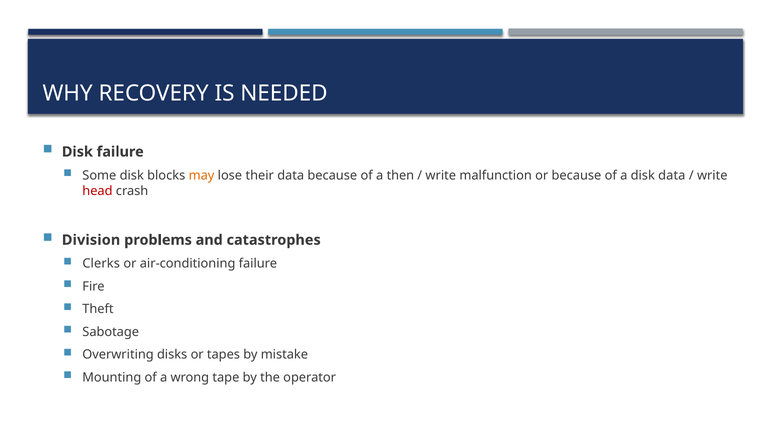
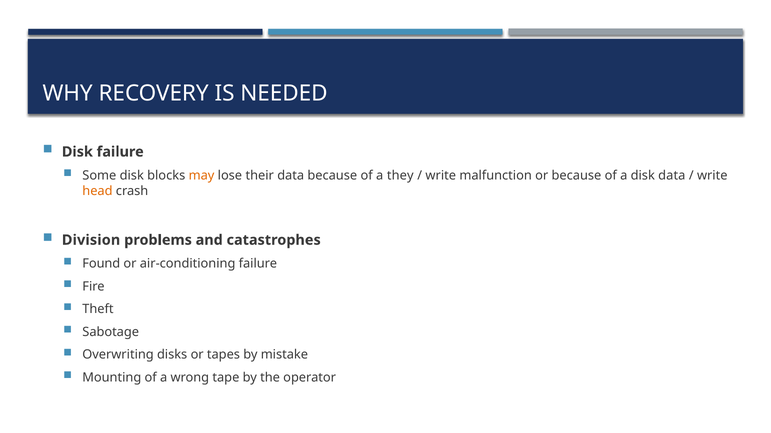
then: then -> they (400, 176)
head colour: red -> orange (97, 191)
Clerks: Clerks -> Found (101, 264)
